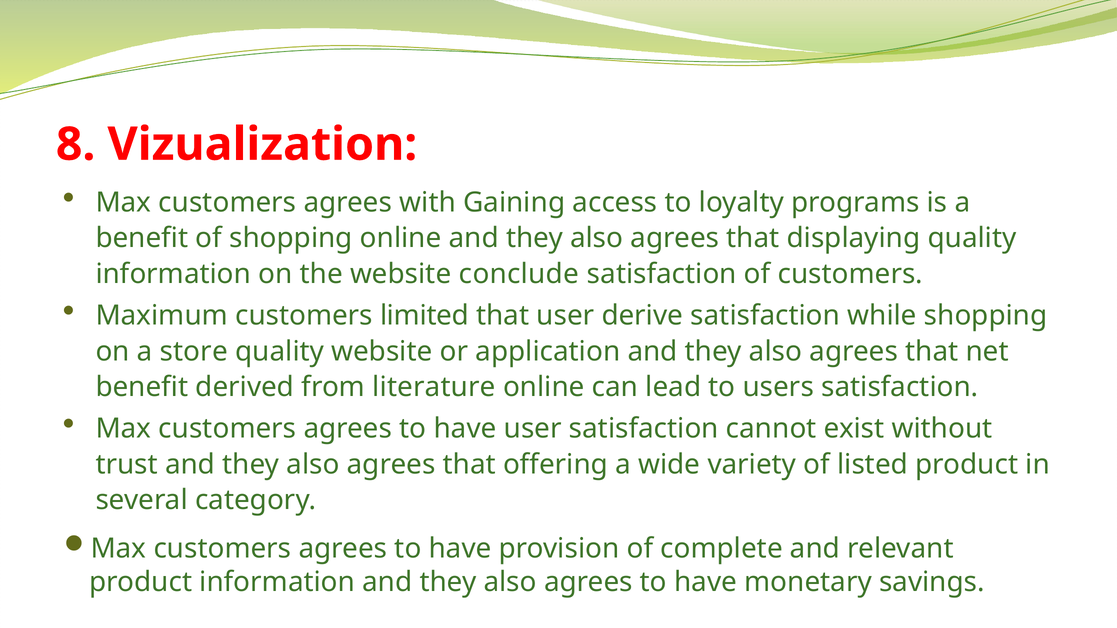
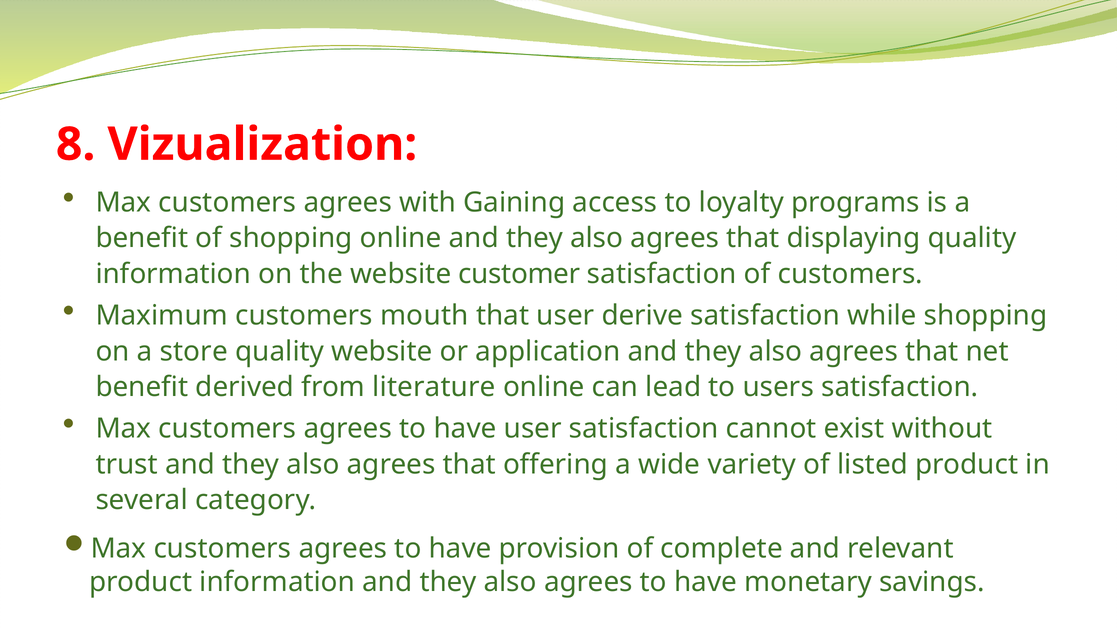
conclude: conclude -> customer (519, 274)
limited: limited -> mouth (424, 316)
